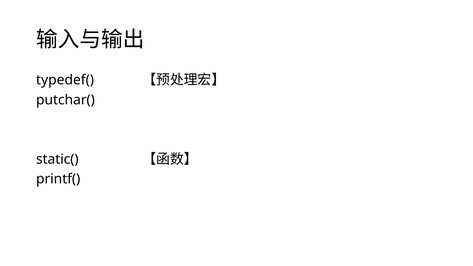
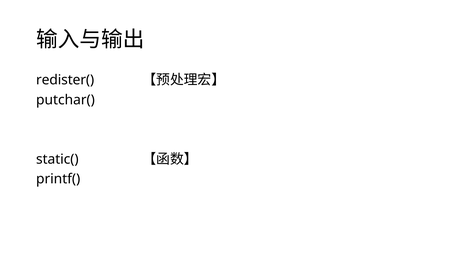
typedef(: typedef( -> redister( (65, 80)
